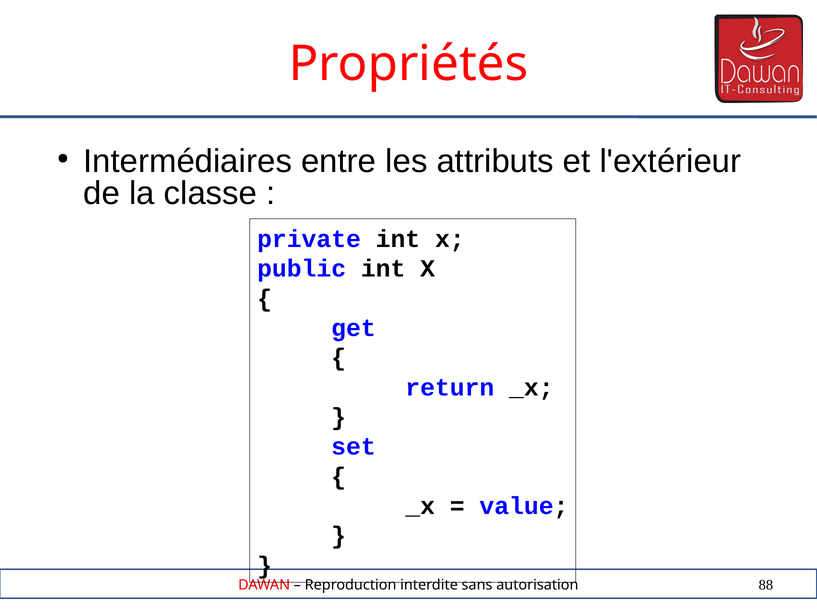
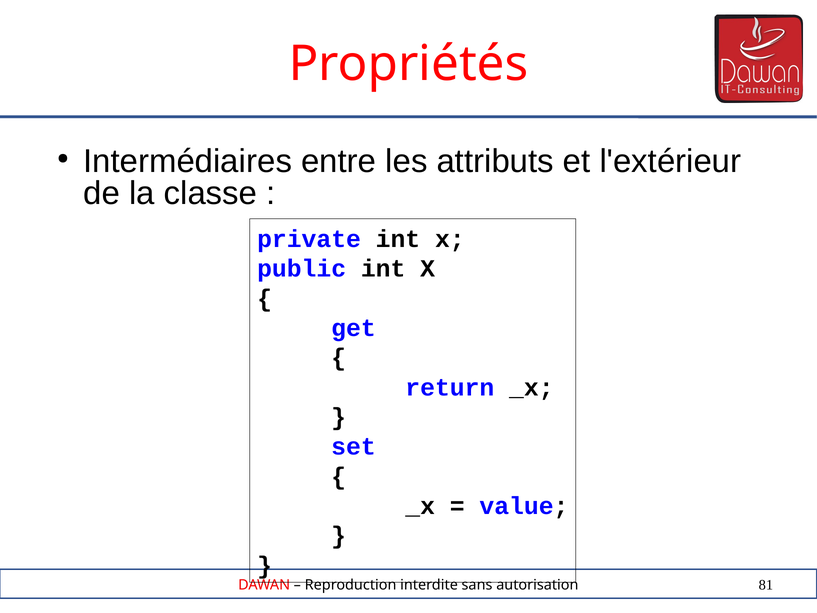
88: 88 -> 81 (766, 584)
